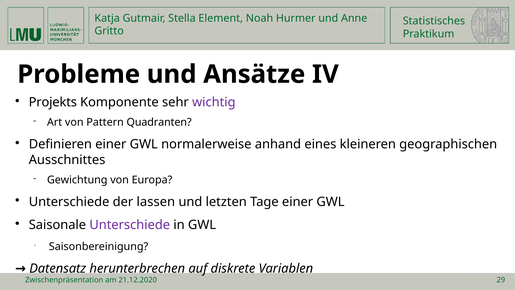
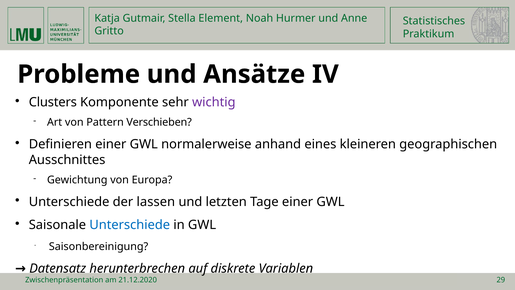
Projekts: Projekts -> Clusters (53, 102)
Quadranten: Quadranten -> Verschieben (159, 122)
Unterschiede colour: purple -> blue (130, 225)
